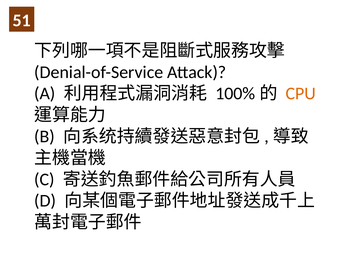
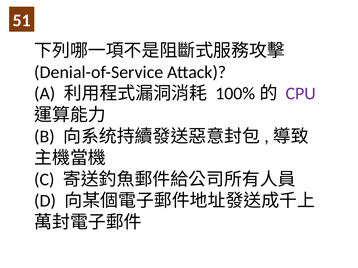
CPU colour: orange -> purple (301, 94)
